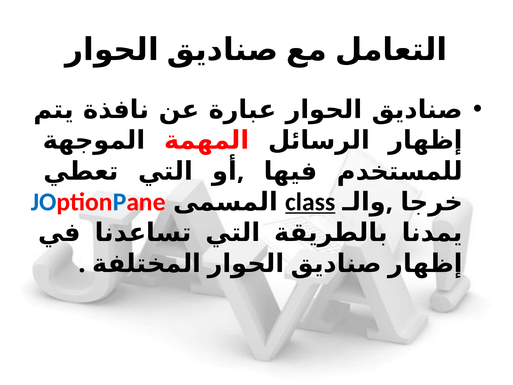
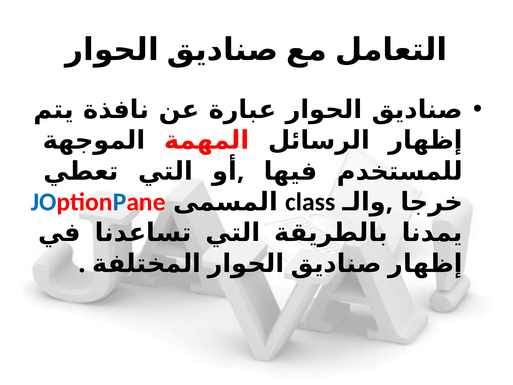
class underline: present -> none (310, 202)
